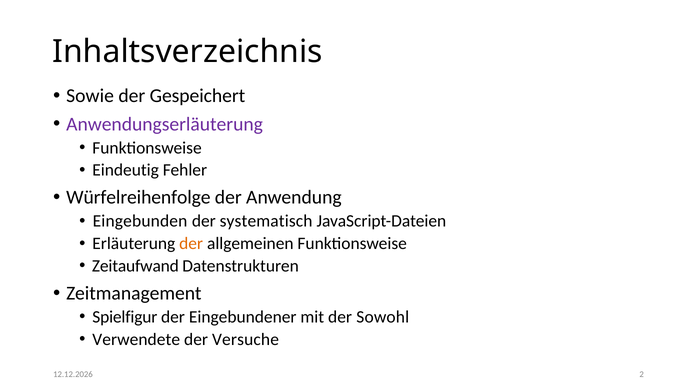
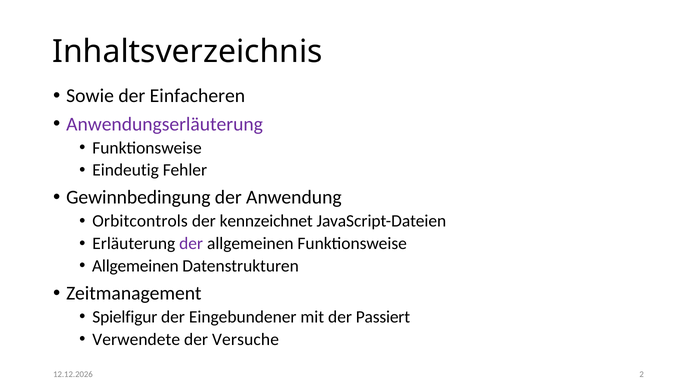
Gespeichert: Gespeichert -> Einfacheren (197, 96)
Würfelreihenfolge: Würfelreihenfolge -> Gewinnbedingung (138, 198)
Eingebunden: Eingebunden -> Orbitcontrols (140, 221)
systematisch: systematisch -> kennzeichnet (266, 221)
der colour: orange -> purple (191, 244)
Zeitaufwand: Zeitaufwand -> Allgemeinen (135, 266)
Sowohl: Sowohl -> Passiert (383, 317)
